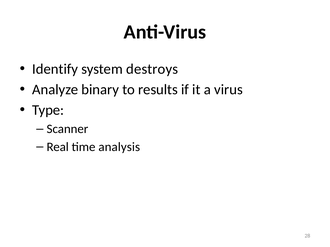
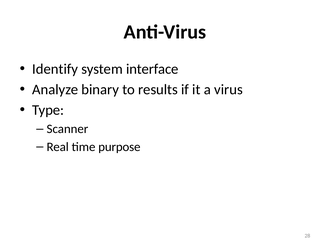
destroys: destroys -> interface (152, 69)
analysis: analysis -> purpose (119, 147)
